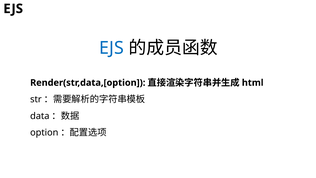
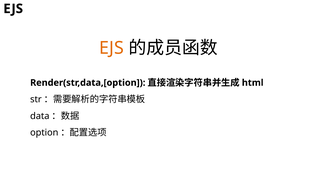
EJS colour: blue -> orange (112, 48)
